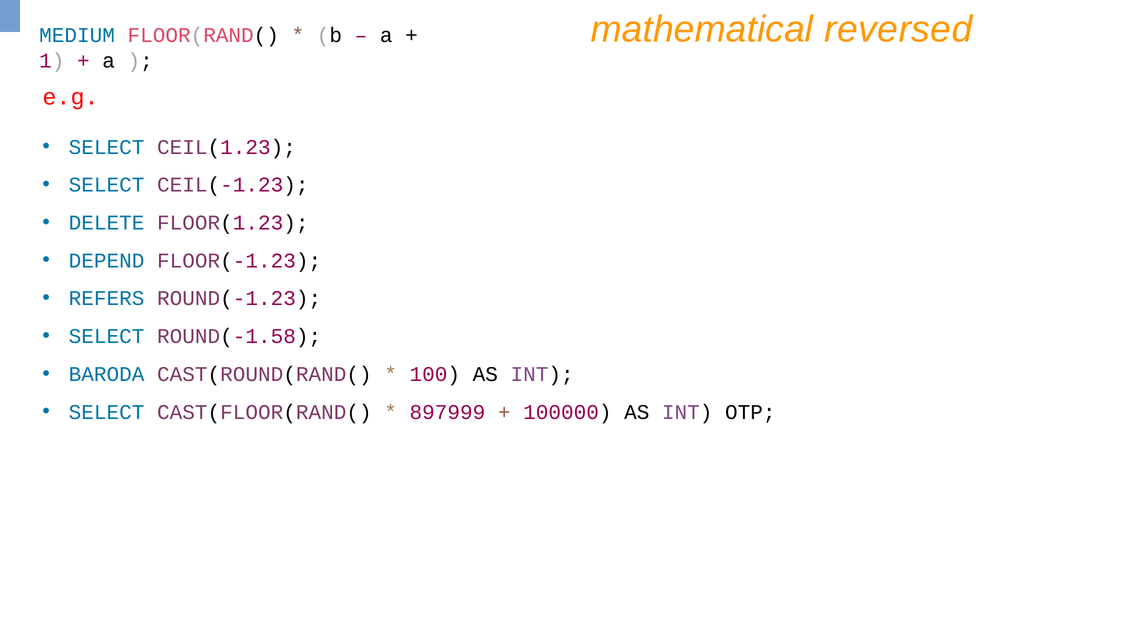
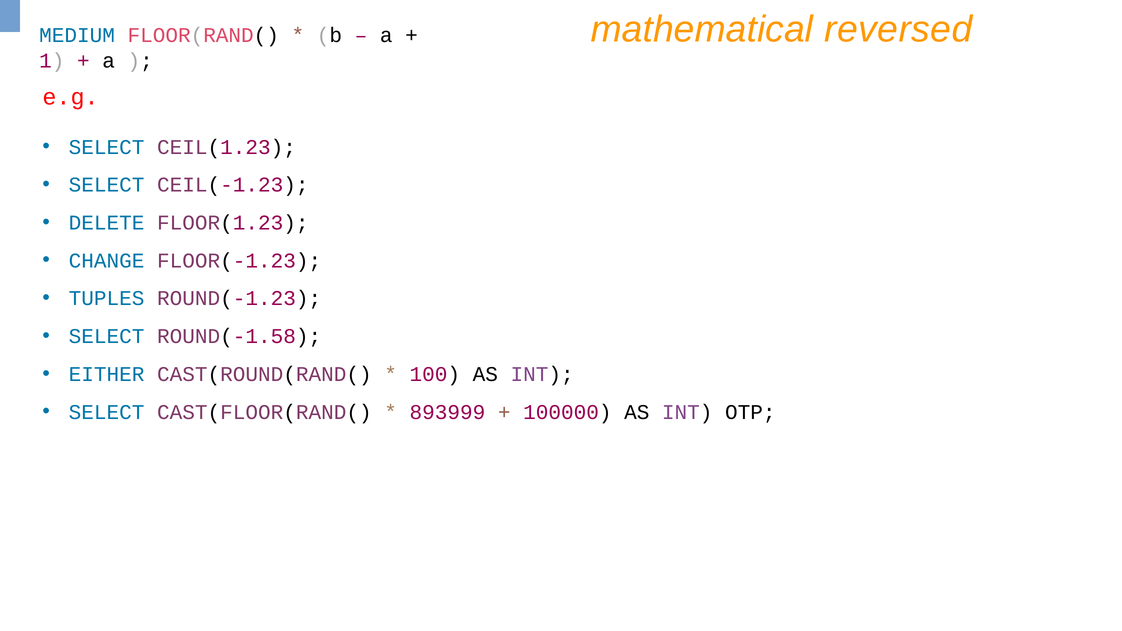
DEPEND: DEPEND -> CHANGE (107, 261)
REFERS: REFERS -> TUPLES (107, 299)
BARODA: BARODA -> EITHER (107, 374)
897999: 897999 -> 893999 (447, 412)
